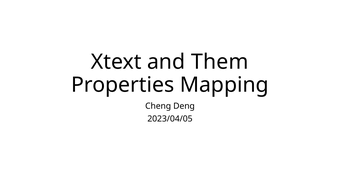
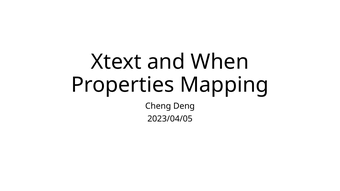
Them: Them -> When (220, 62)
